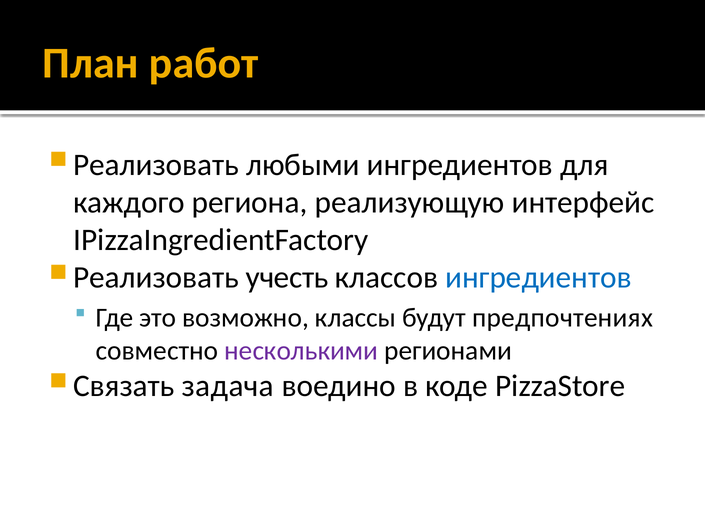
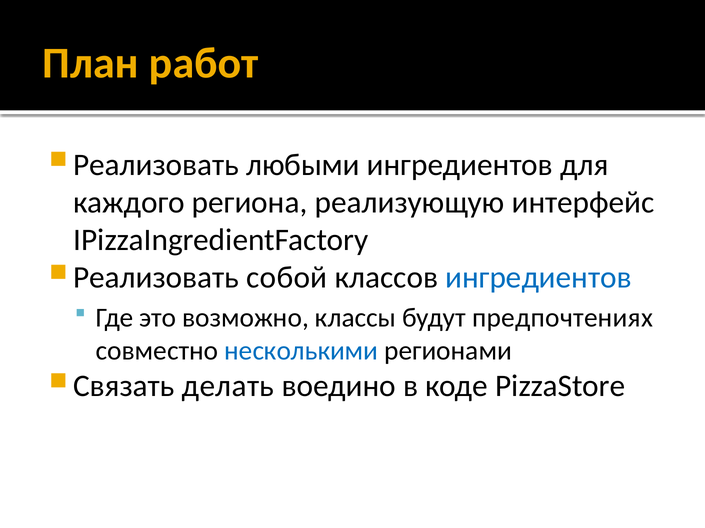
учесть: учесть -> собой (287, 278)
несколькими colour: purple -> blue (301, 351)
задача: задача -> делать (228, 387)
